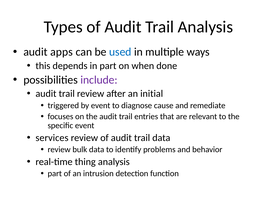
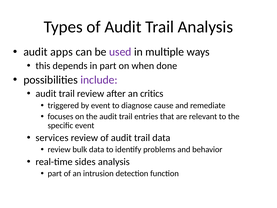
used colour: blue -> purple (120, 52)
initial: initial -> critics (152, 94)
thing: thing -> sides (85, 162)
